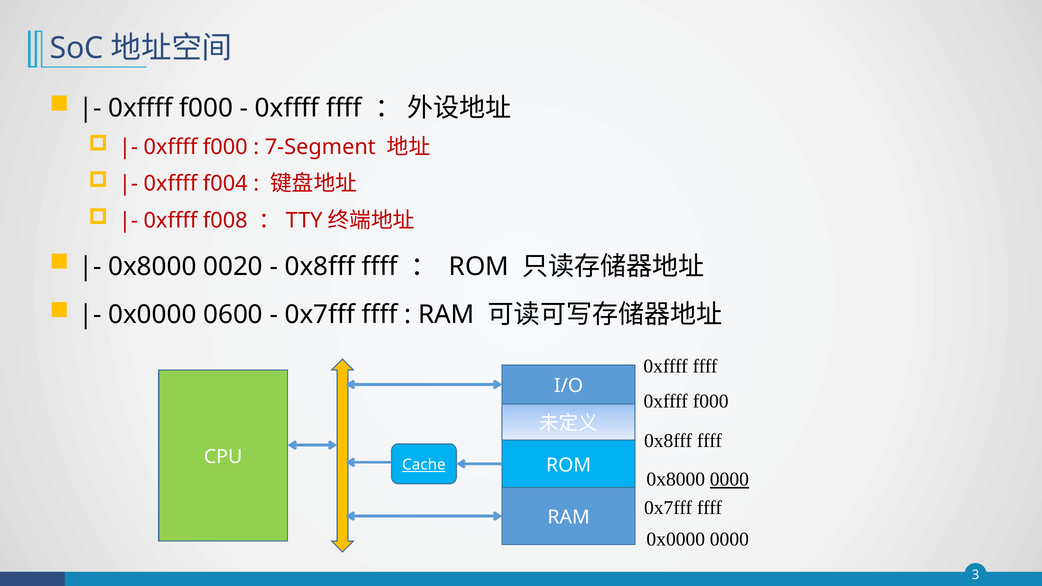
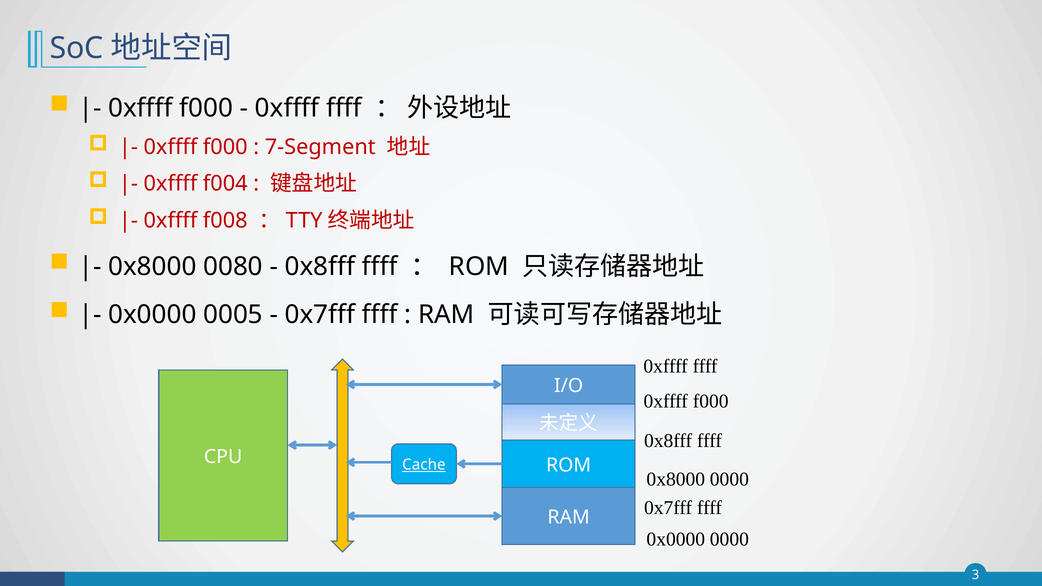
0020: 0020 -> 0080 (233, 267)
0600: 0600 -> 0005 (233, 315)
0000 underline: present -> none (729, 479)
